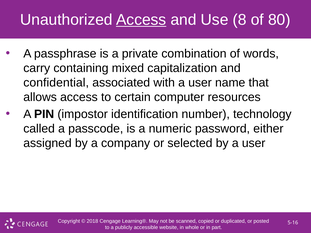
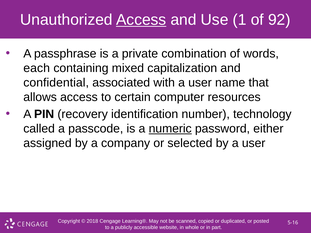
8: 8 -> 1 (240, 20)
80: 80 -> 92 (279, 20)
carry: carry -> each (37, 68)
impostor: impostor -> recovery (83, 114)
numeric underline: none -> present (170, 129)
